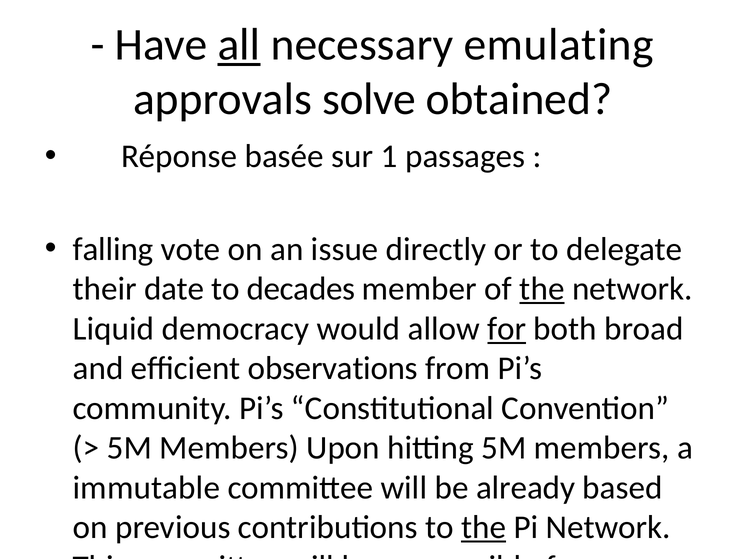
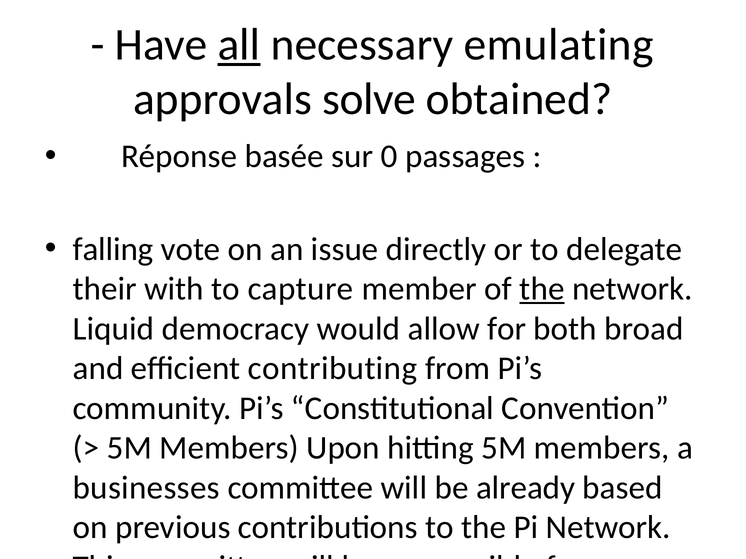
1: 1 -> 0 (389, 156)
their date: date -> with (174, 289)
decades: decades -> capture (301, 289)
for underline: present -> none (507, 329)
efficient observations: observations -> contributing (333, 369)
immutable: immutable -> businesses (146, 488)
the underline: present -> none (484, 528)
